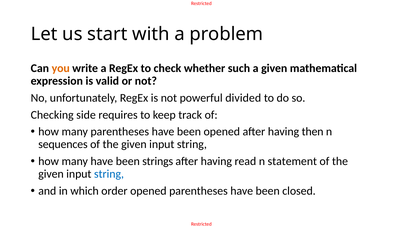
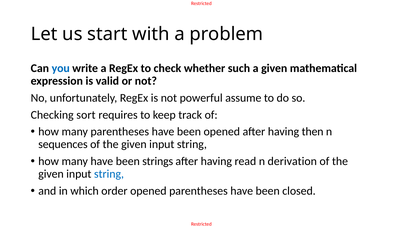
you colour: orange -> blue (61, 68)
divided: divided -> assume (243, 98)
side: side -> sort (86, 115)
statement: statement -> derivation (292, 161)
